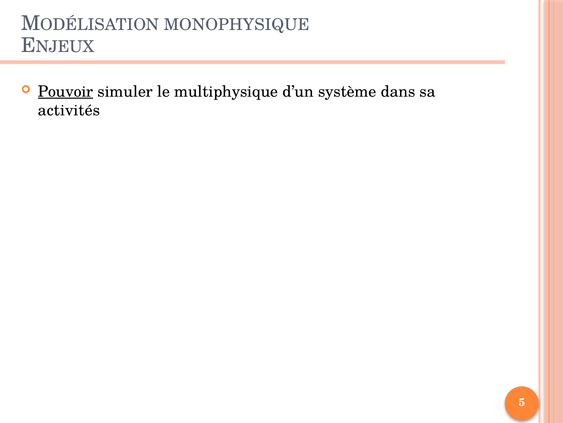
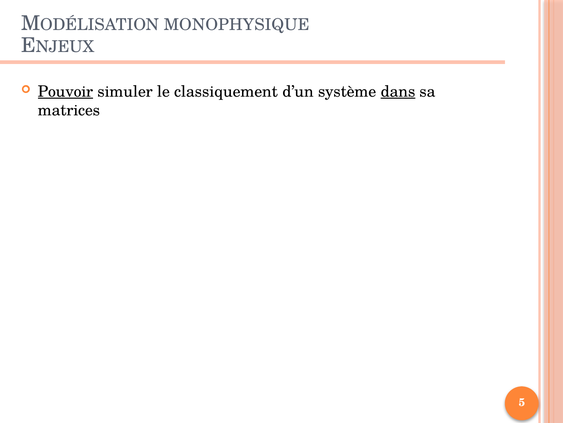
multiphysique: multiphysique -> classiquement (226, 91)
dans underline: none -> present (398, 91)
activités: activités -> matrices (69, 110)
